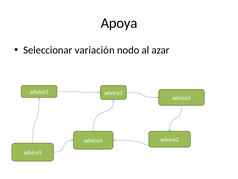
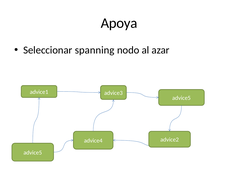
variación: variación -> spanning (95, 50)
